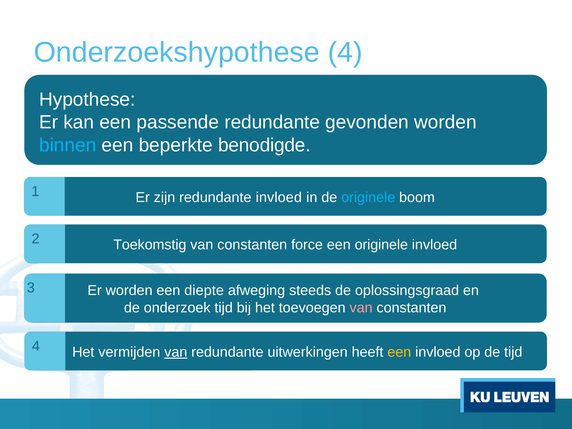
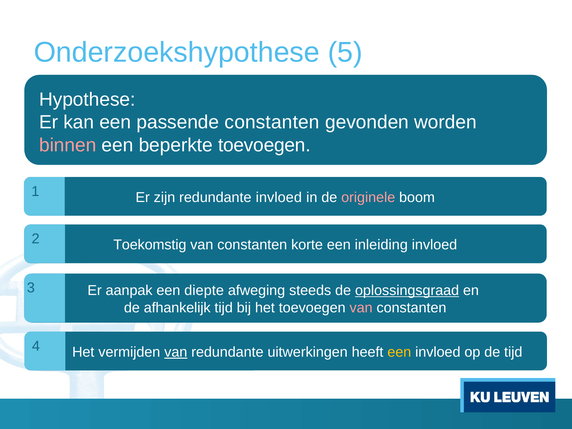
Onderzoekshypothese 4: 4 -> 5 (345, 52)
passende redundante: redundante -> constanten (272, 122)
binnen colour: light blue -> pink (68, 145)
beperkte benodigde: benodigde -> toevoegen (264, 145)
originele colour: light blue -> pink (368, 197)
force: force -> korte (307, 245)
een originele: originele -> inleiding (381, 245)
Er worden: worden -> aanpak (129, 290)
oplossingsgraad underline: none -> present (407, 290)
onderzoek: onderzoek -> afhankelijk (177, 308)
